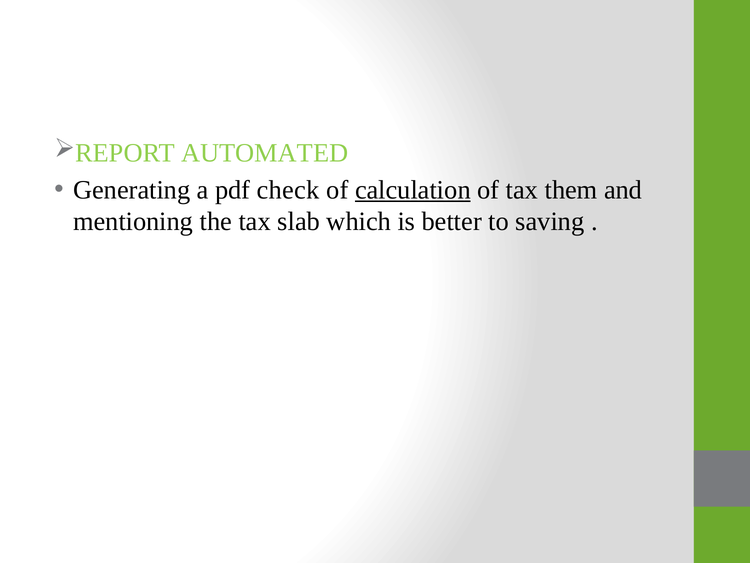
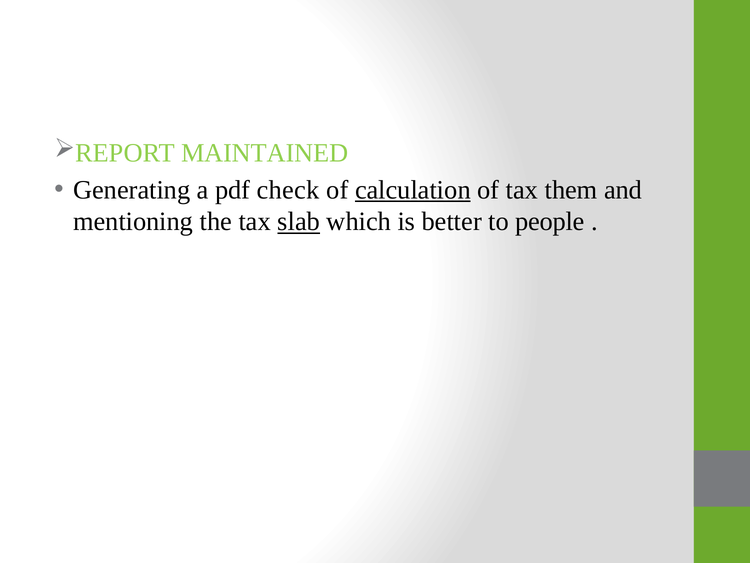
AUTOMATED: AUTOMATED -> MAINTAINED (265, 153)
slab underline: none -> present (299, 222)
saving: saving -> people (550, 222)
